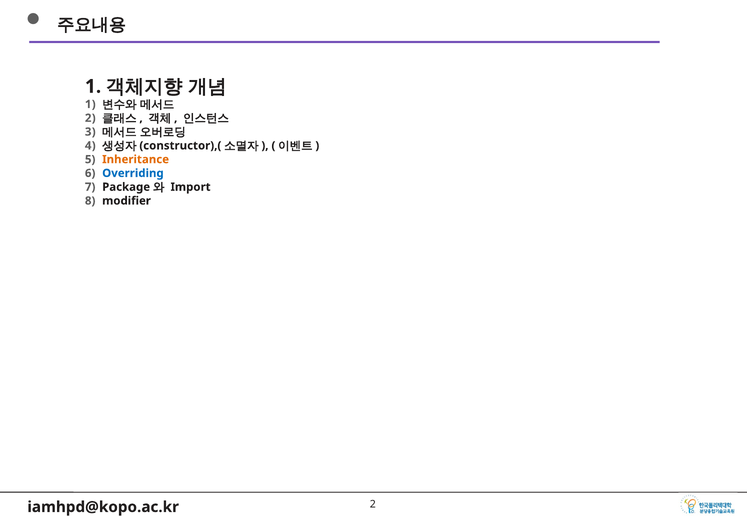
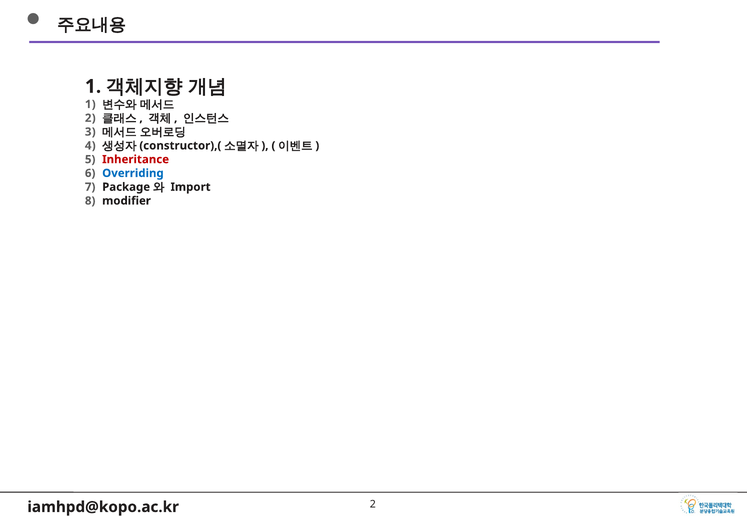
Inheritance colour: orange -> red (136, 159)
